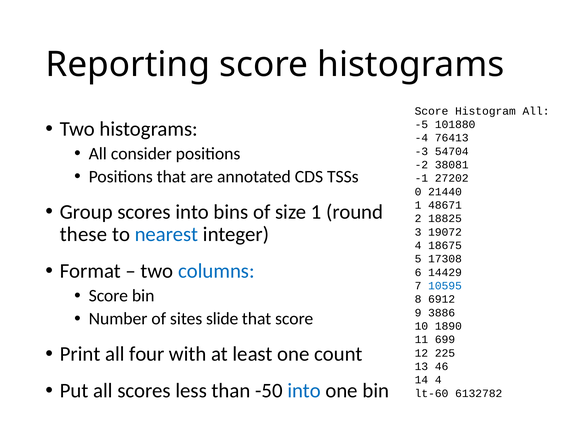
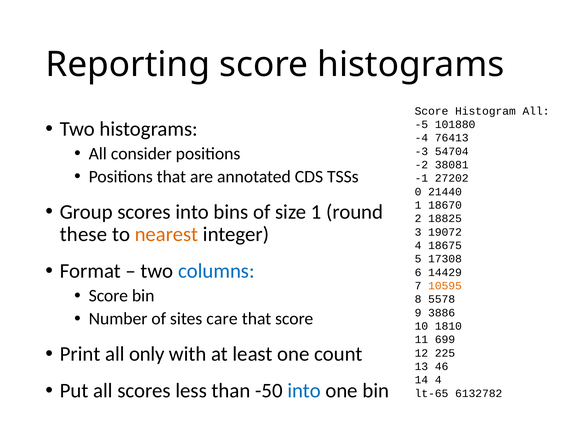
48671: 48671 -> 18670 (445, 205)
nearest colour: blue -> orange (166, 235)
10595 colour: blue -> orange (445, 286)
6912: 6912 -> 5578 (442, 300)
slide: slide -> care (222, 319)
1890: 1890 -> 1810 (448, 327)
four: four -> only (147, 355)
lt-60: lt-60 -> lt-65 (432, 394)
